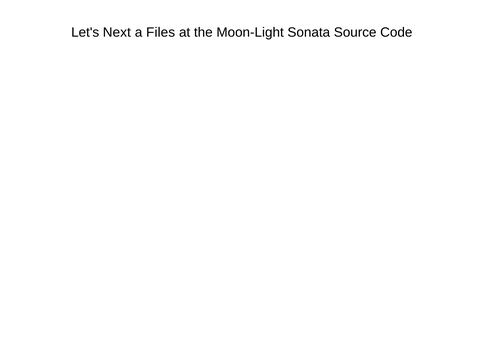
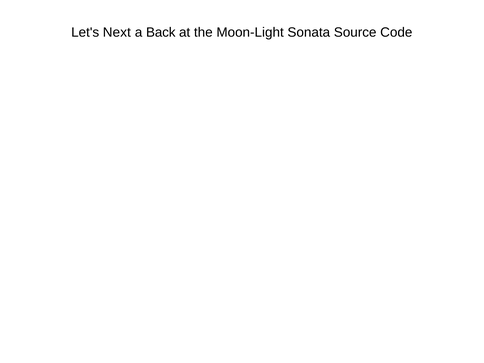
Files: Files -> Back (161, 32)
